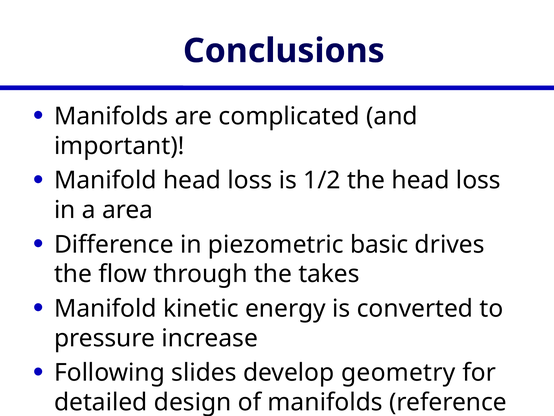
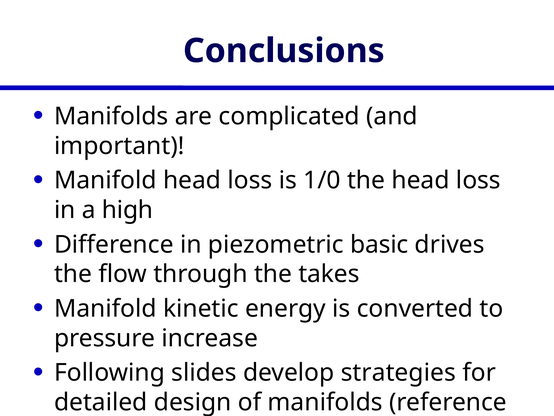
1/2: 1/2 -> 1/0 (322, 180)
area: area -> high (128, 210)
geometry: geometry -> strategies (398, 372)
